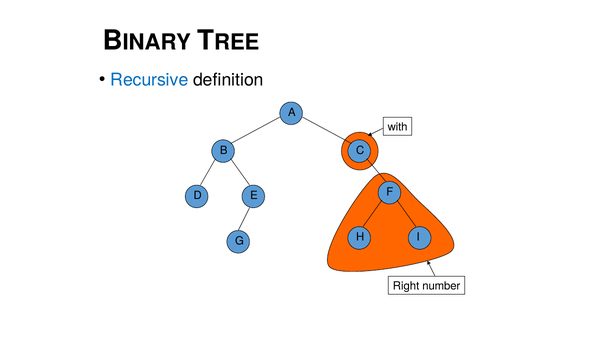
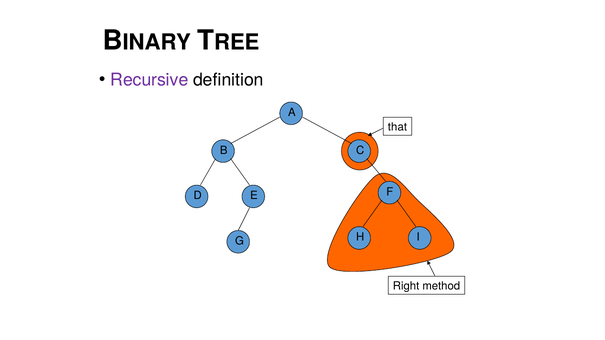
Recursive colour: blue -> purple (149, 80)
with: with -> that (397, 127)
number: number -> method (441, 286)
